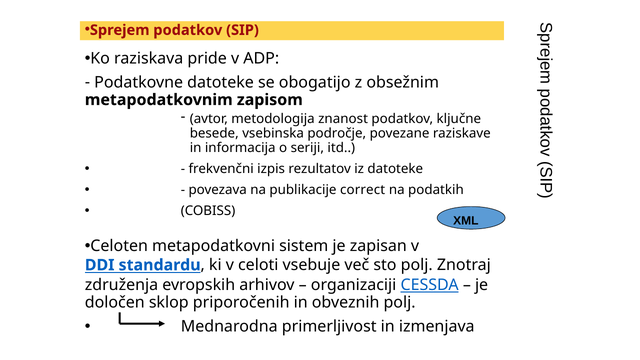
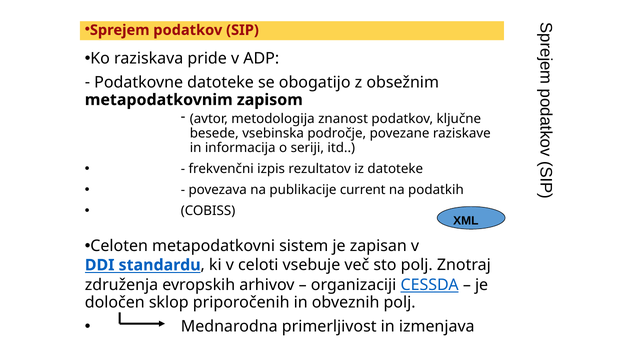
correct: correct -> current (363, 190)
